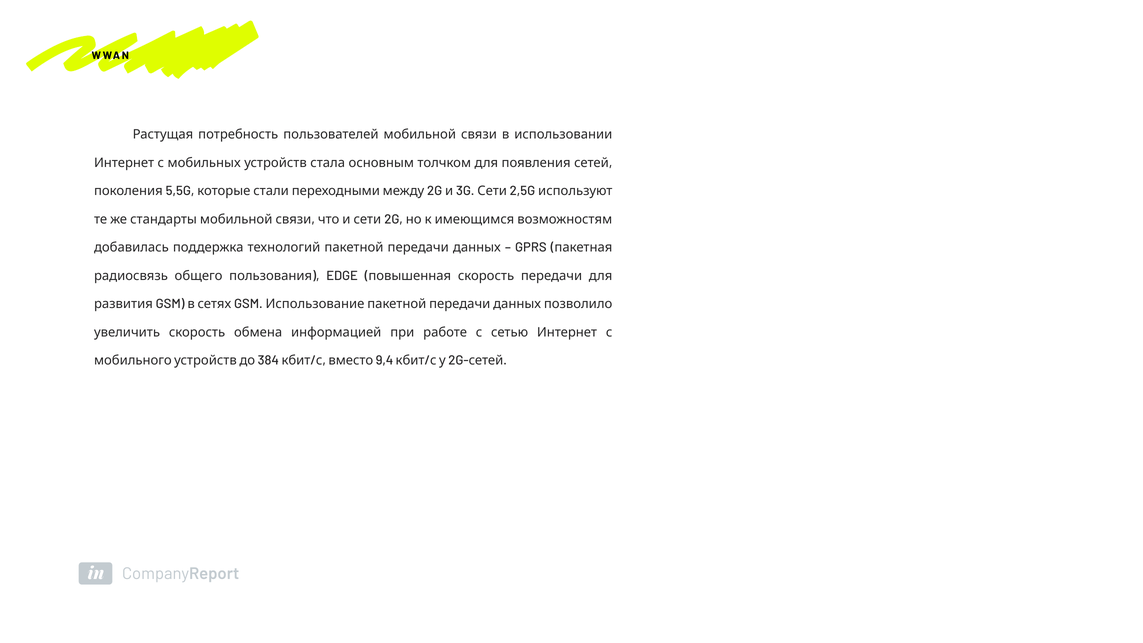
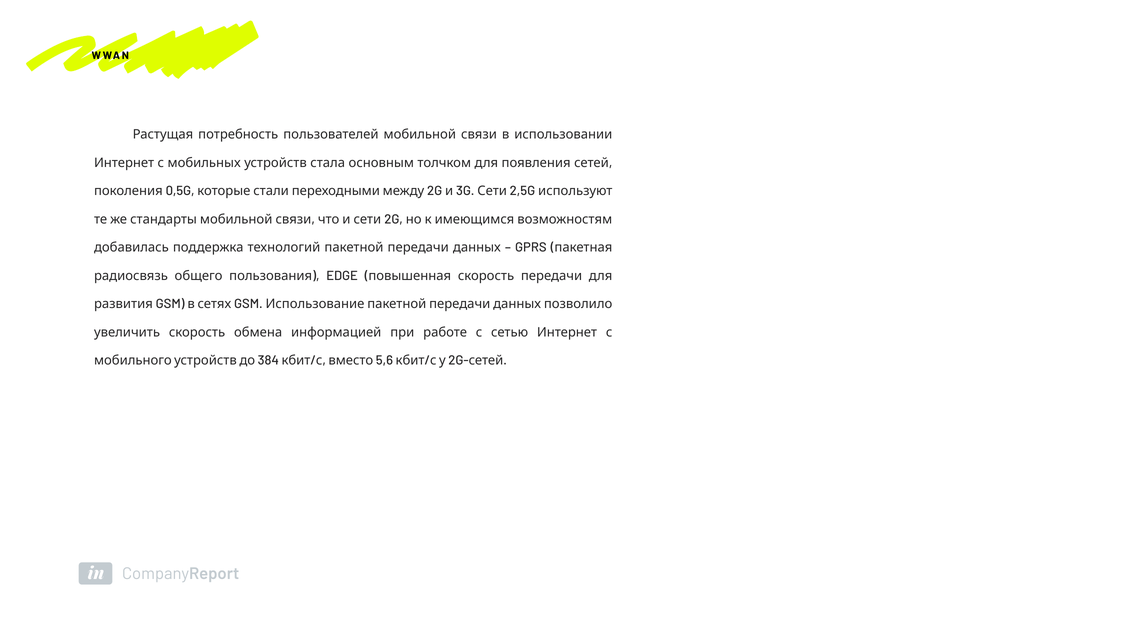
5,5G: 5,5G -> 0,5G (180, 191)
9,4: 9,4 -> 5,6 (384, 361)
